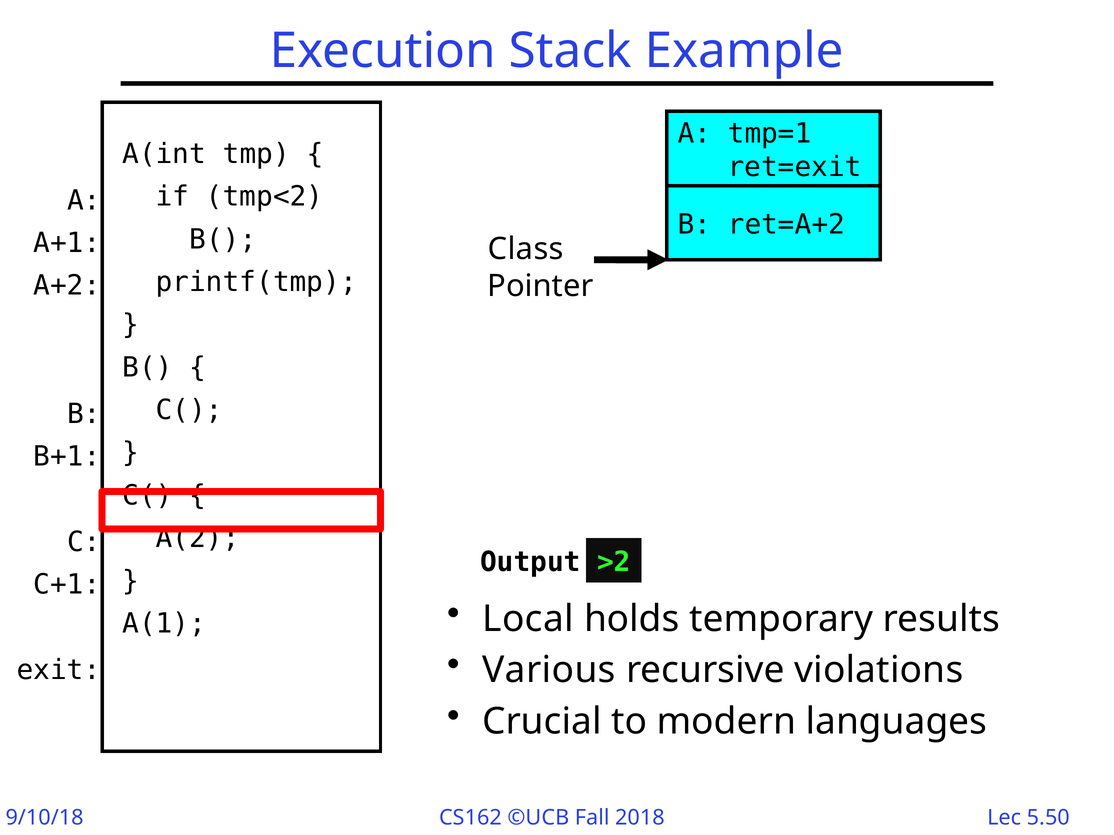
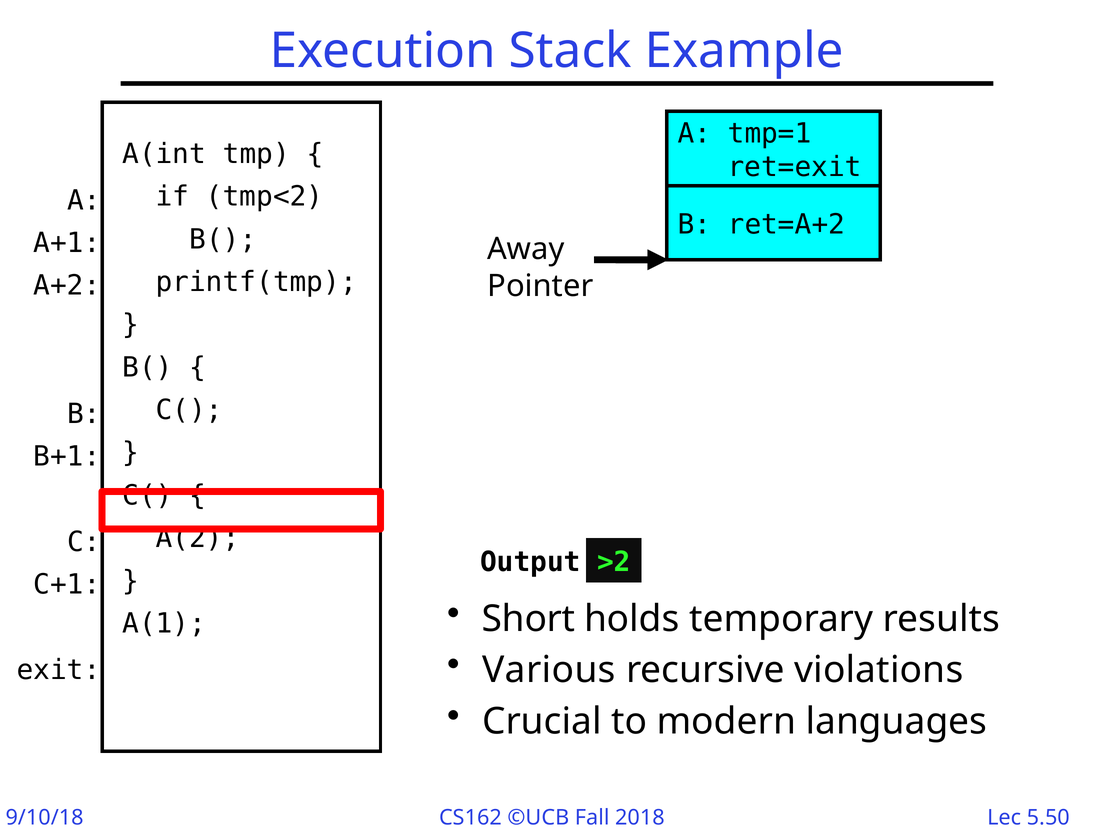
Class: Class -> Away (526, 249)
Local: Local -> Short (528, 619)
